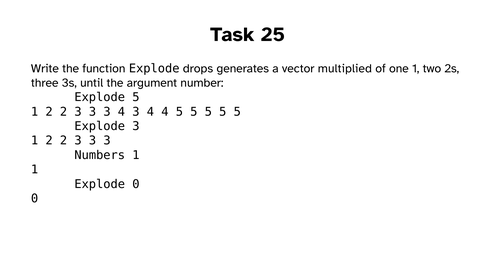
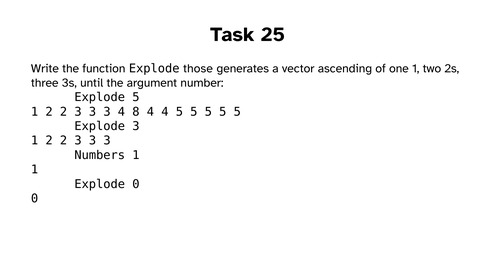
drops: drops -> those (198, 68)
multiplied: multiplied -> ascending (345, 68)
4 3: 3 -> 8 (136, 112)
